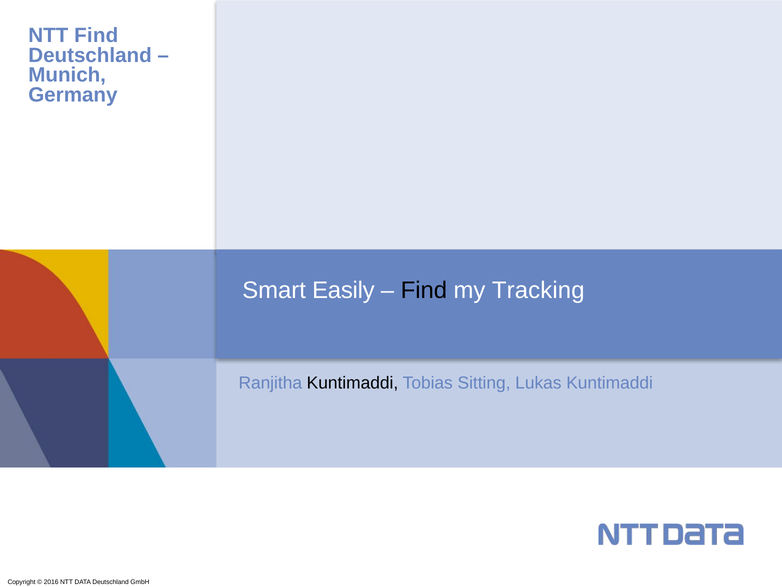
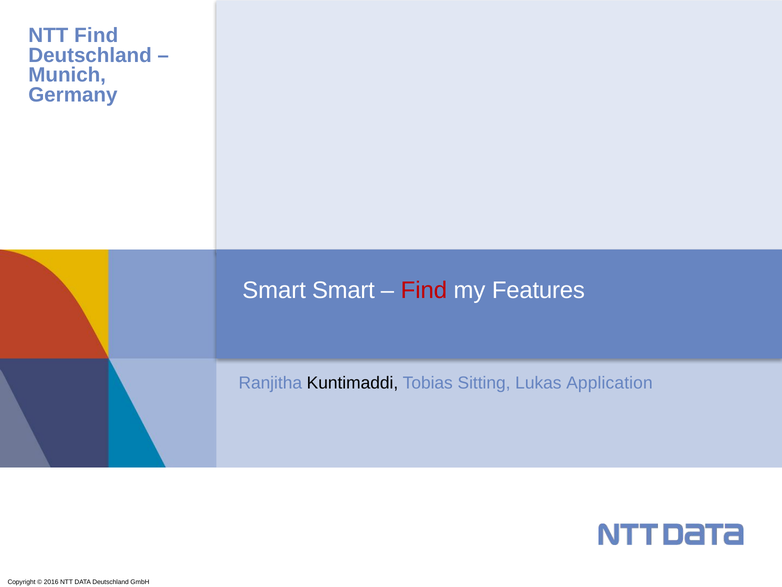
Smart Easily: Easily -> Smart (343, 290)
Find colour: black -> red (424, 290)
Tracking: Tracking -> Features (538, 290)
Lukas Kuntimaddi: Kuntimaddi -> Application (609, 383)
